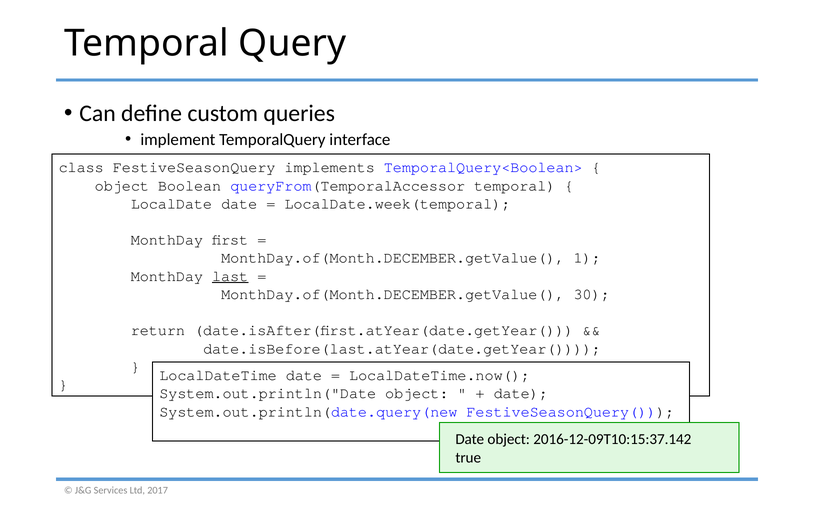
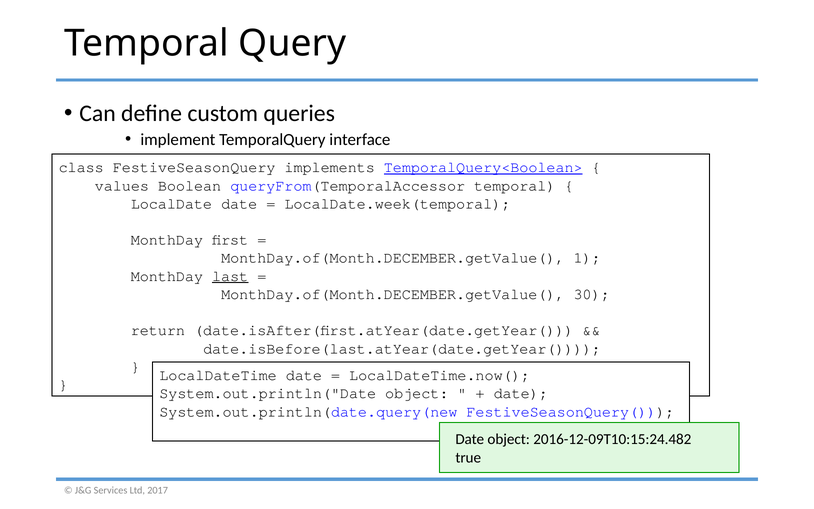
TemporalQuery<Boolean> underline: none -> present (483, 167)
object: object -> values (122, 185)
2016-12-09T10:15:37.142: 2016-12-09T10:15:37.142 -> 2016-12-09T10:15:24.482 (612, 439)
